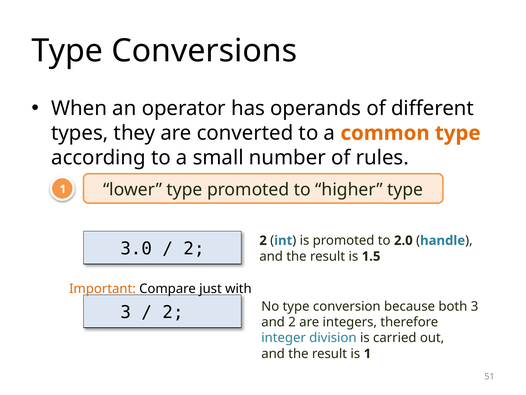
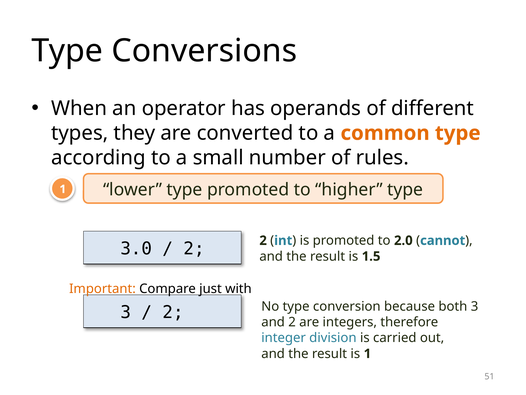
handle: handle -> cannot (443, 240)
